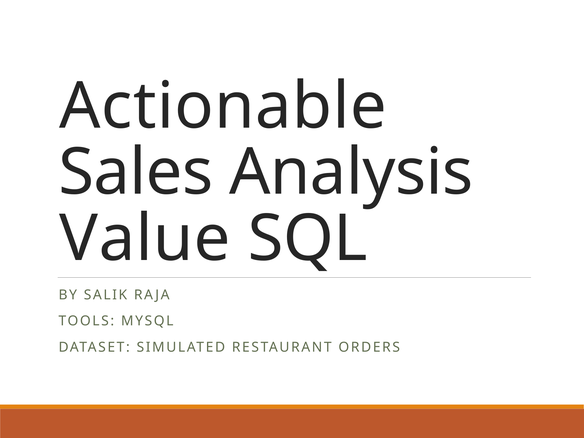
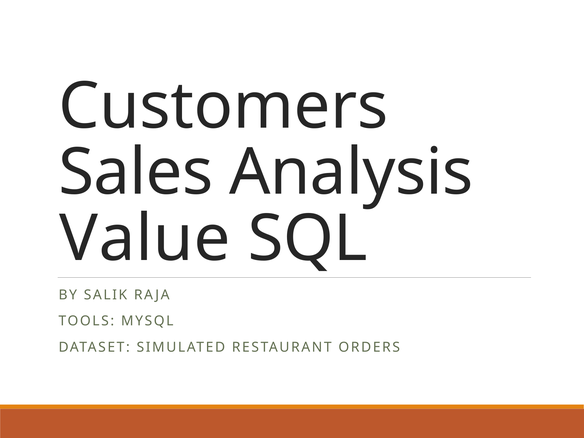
Actionable: Actionable -> Customers (223, 106)
